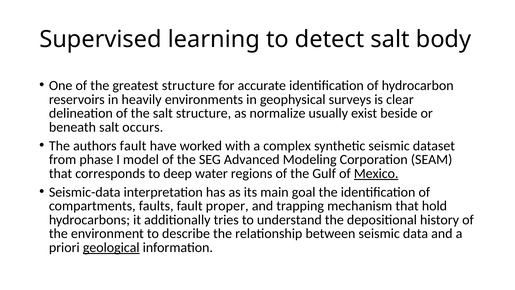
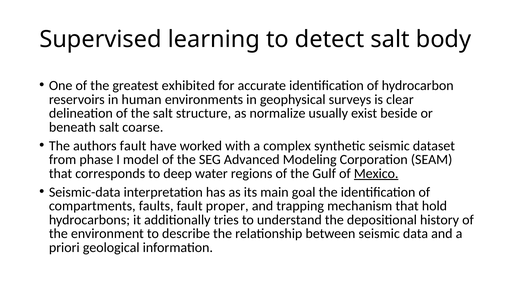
greatest structure: structure -> exhibited (188, 85)
heavily: heavily -> human (142, 99)
occurs: occurs -> coarse (143, 127)
geological underline: present -> none (111, 247)
